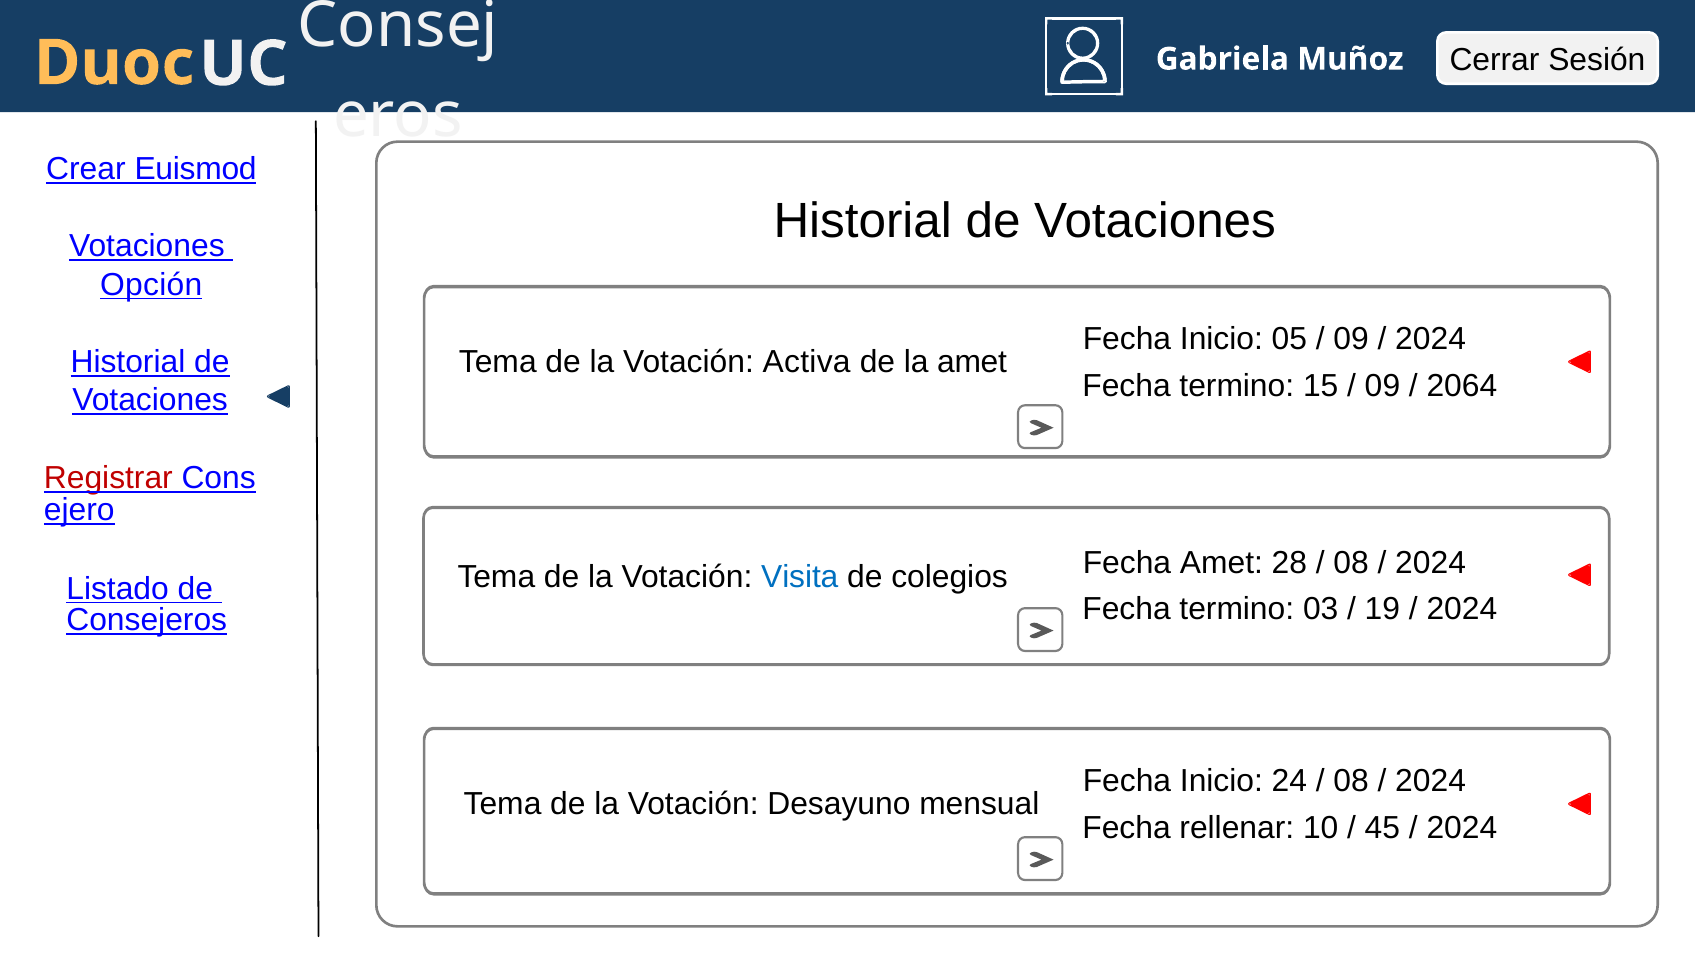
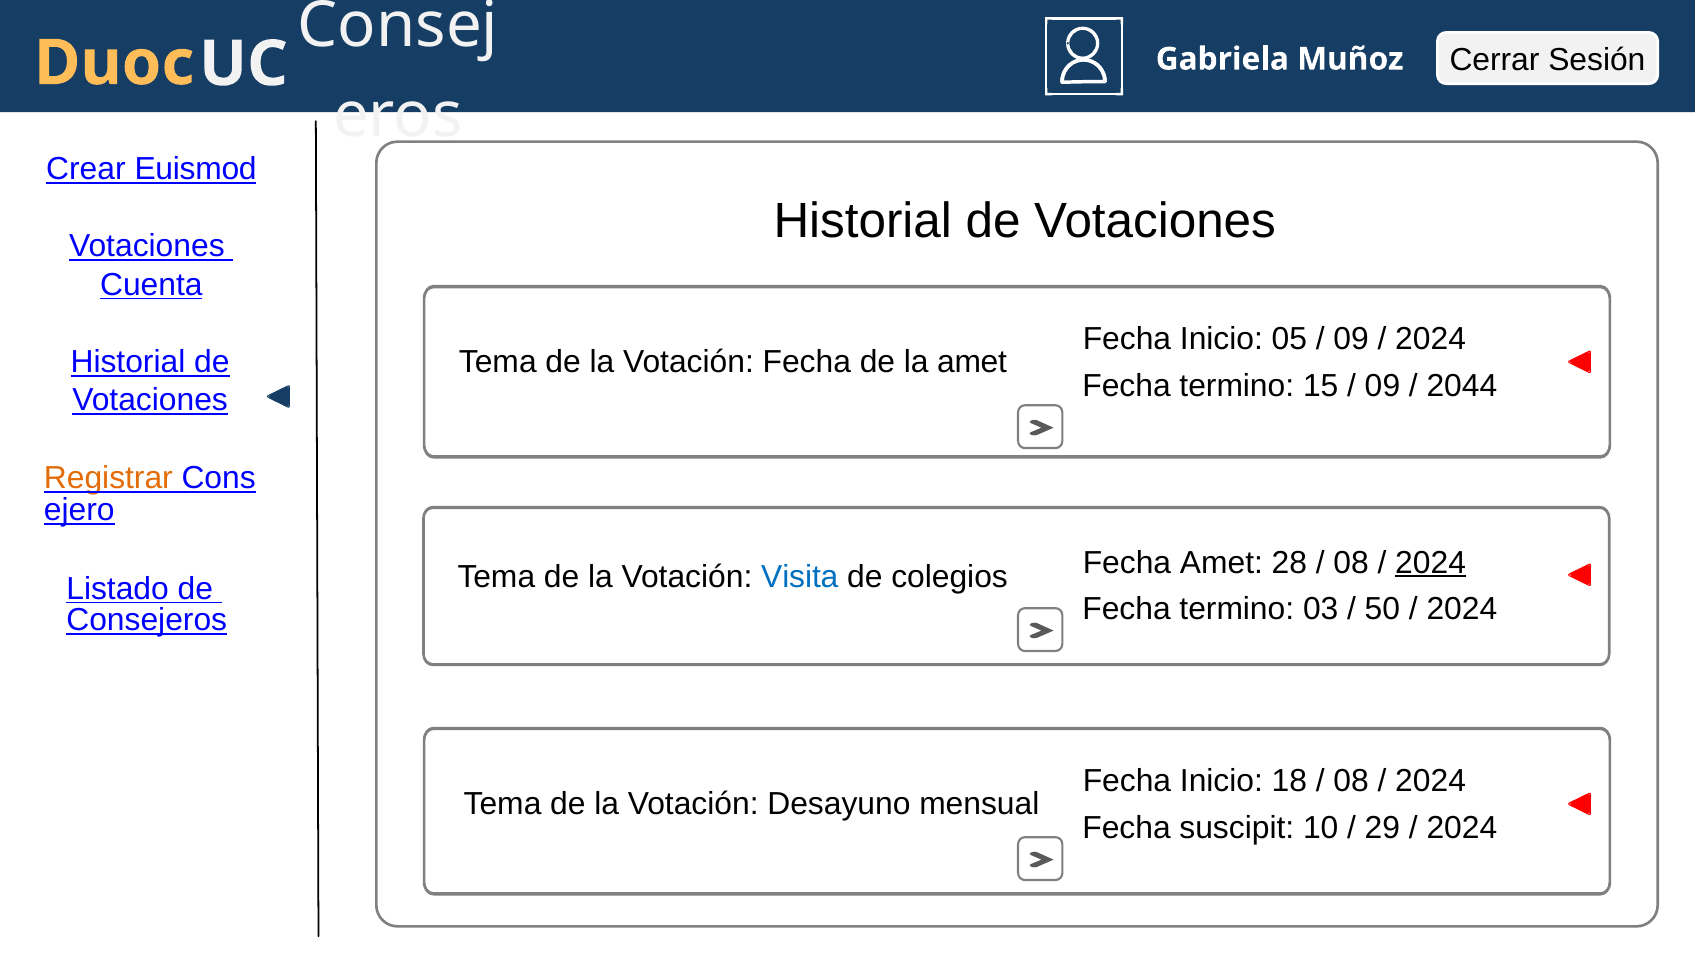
Opción: Opción -> Cuenta (151, 284)
Votación Activa: Activa -> Fecha (807, 361)
2064: 2064 -> 2044 (1462, 386)
Registrar colour: red -> orange (108, 478)
2024 underline: none -> present (1431, 562)
19: 19 -> 50 (1382, 609)
24: 24 -> 18 (1289, 781)
rellenar: rellenar -> suscipit (1237, 828)
45: 45 -> 29 (1382, 828)
